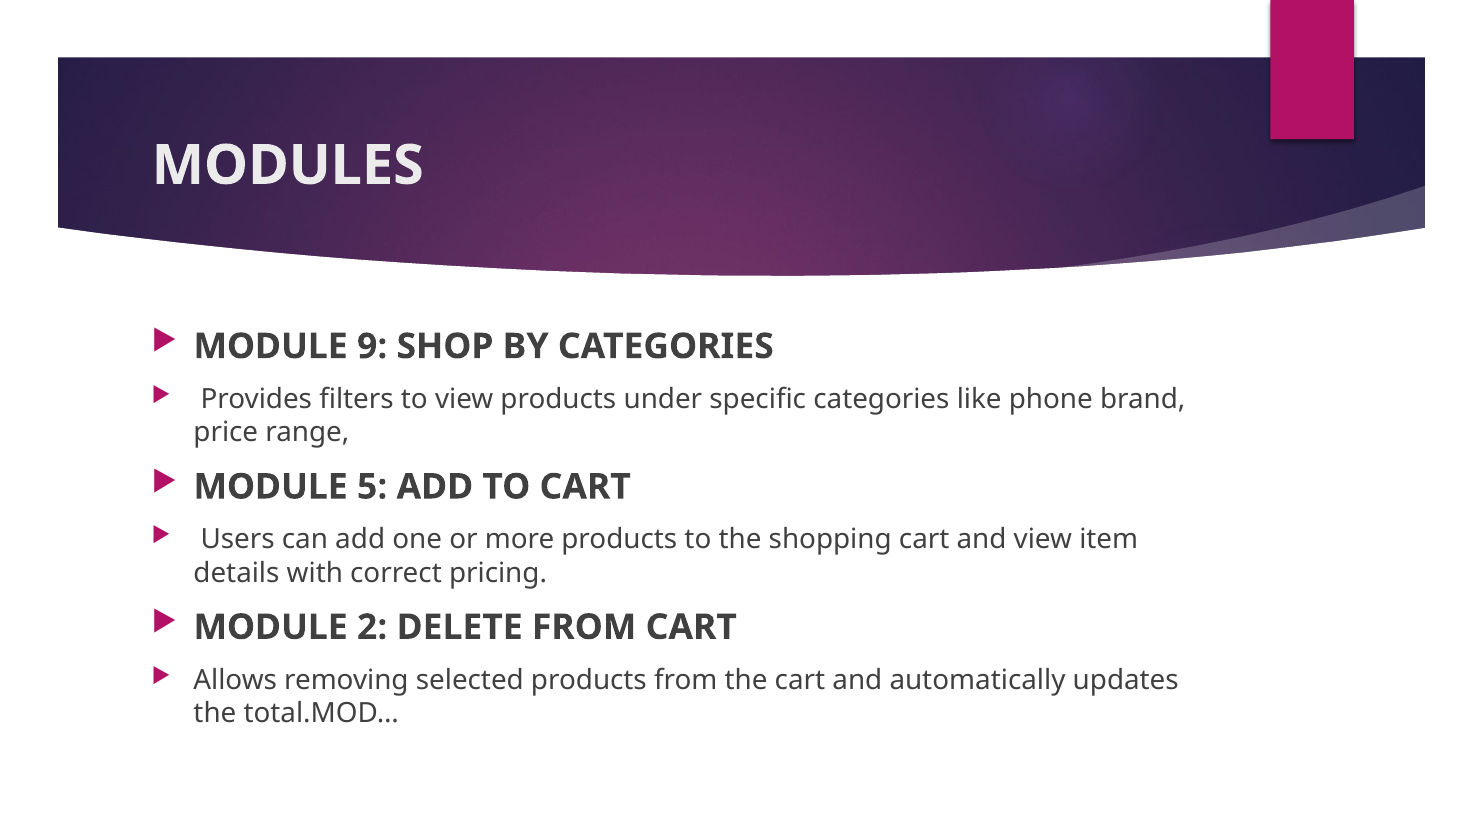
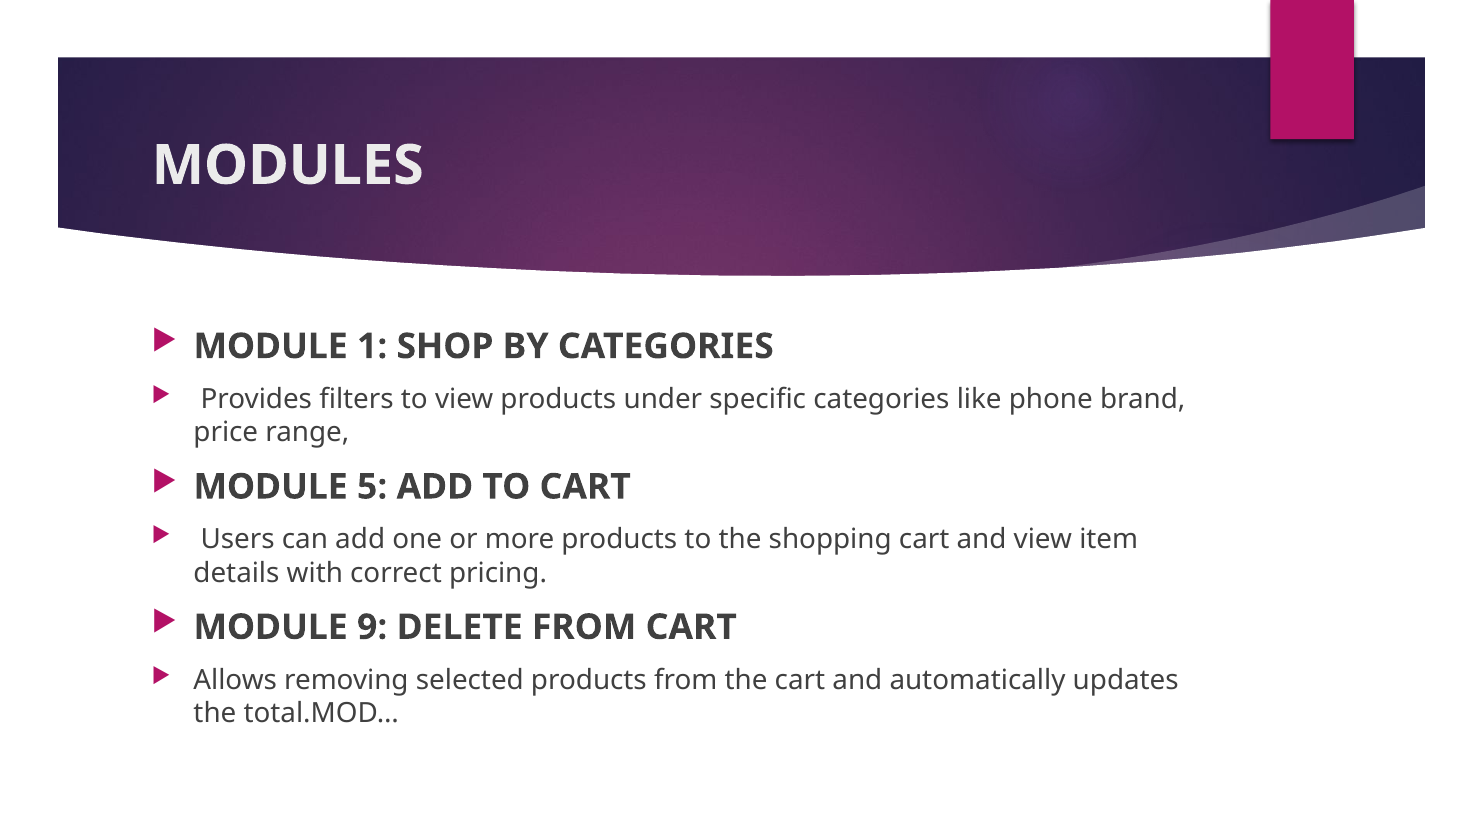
9: 9 -> 1 (372, 346)
2: 2 -> 9 (372, 627)
